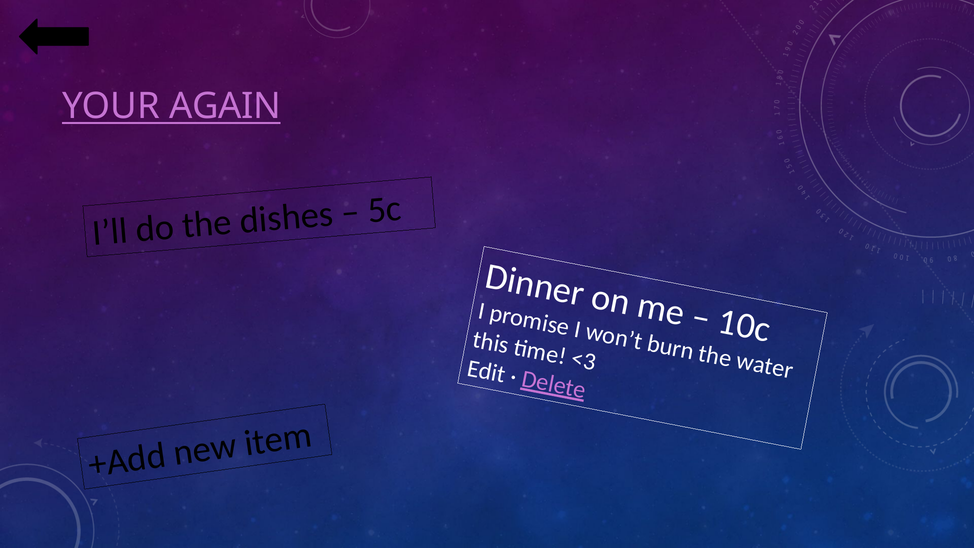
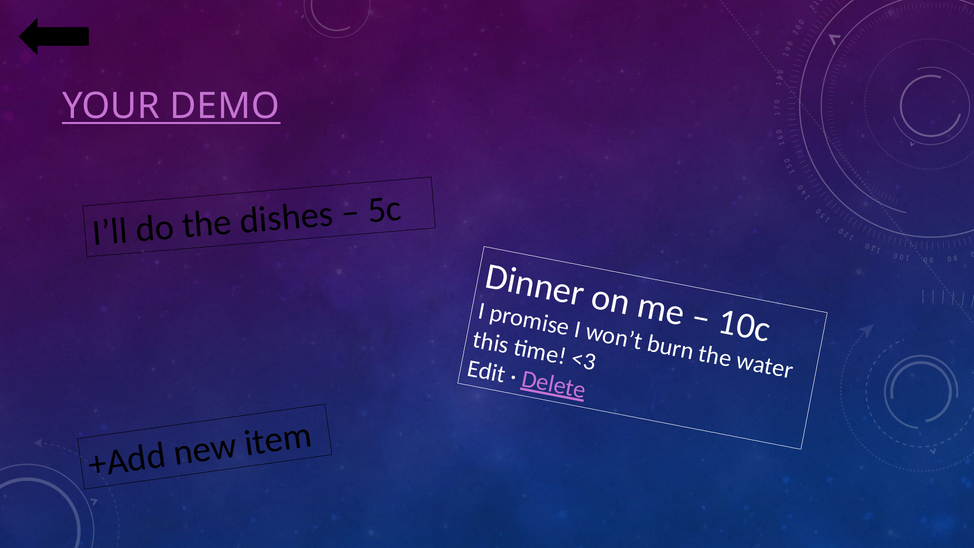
AGAIN: AGAIN -> DEMO (225, 106)
